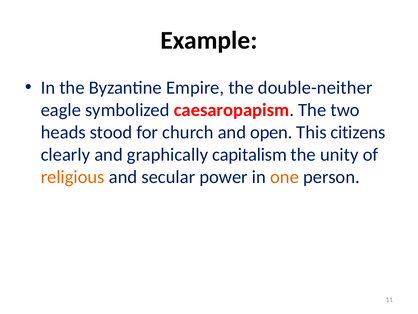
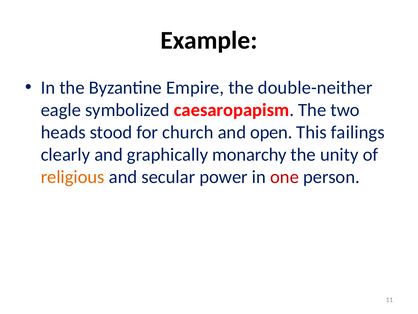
citizens: citizens -> failings (358, 132)
capitalism: capitalism -> monarchy (249, 155)
one colour: orange -> red (285, 177)
